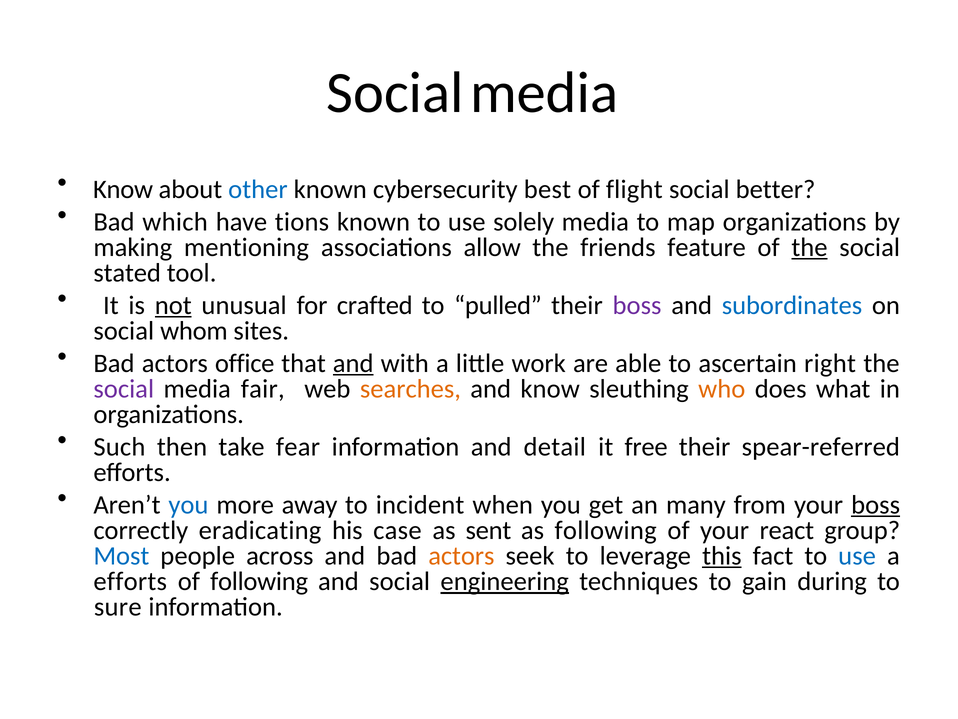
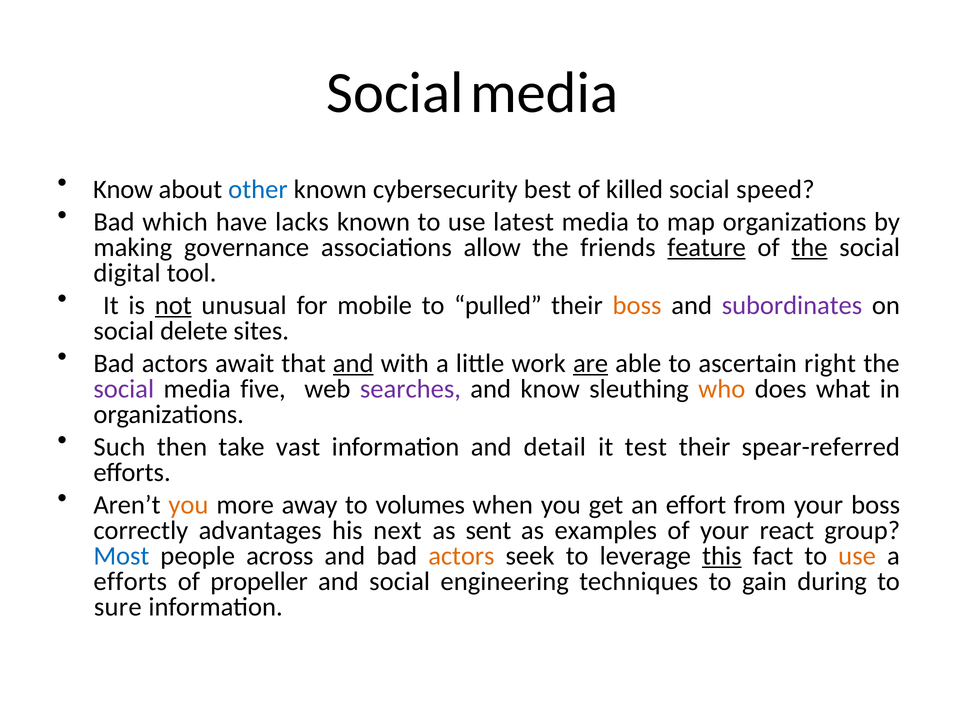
flight: flight -> killed (634, 189)
better: better -> speed (775, 189)
tions: tions -> lacks (302, 222)
solely: solely -> latest (524, 222)
mentioning: mentioning -> governance (247, 247)
feature underline: none -> present (707, 247)
stated: stated -> digital (127, 273)
crafted: crafted -> mobile (375, 305)
boss colour: purple -> orange (637, 305)
subordinates colour: blue -> purple (792, 305)
whom: whom -> delete (194, 331)
office: office -> await (245, 363)
are underline: none -> present (591, 363)
fair: fair -> five (263, 389)
searches colour: orange -> purple (410, 389)
fear: fear -> vast (298, 447)
free: free -> test (646, 447)
you colour: blue -> orange (188, 504)
incident: incident -> volumes (420, 504)
many: many -> effort (696, 504)
boss underline: present -> none (876, 504)
eradicating: eradicating -> advantages (260, 530)
case: case -> next (397, 530)
as following: following -> examples (606, 530)
use colour: blue -> orange (857, 556)
of following: following -> propeller (259, 581)
engineering underline: present -> none (505, 581)
